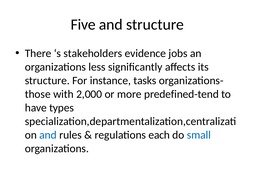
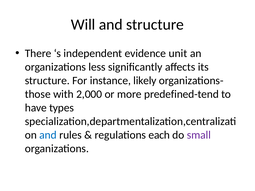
Five: Five -> Will (83, 25)
stakeholders: stakeholders -> independent (93, 54)
jobs: jobs -> unit (178, 54)
tasks: tasks -> likely (145, 81)
small colour: blue -> purple (199, 135)
